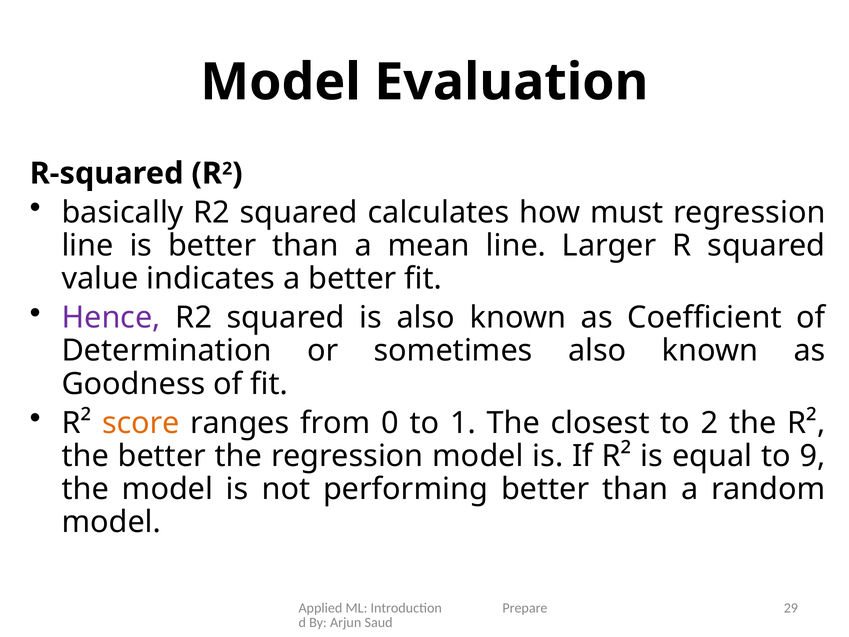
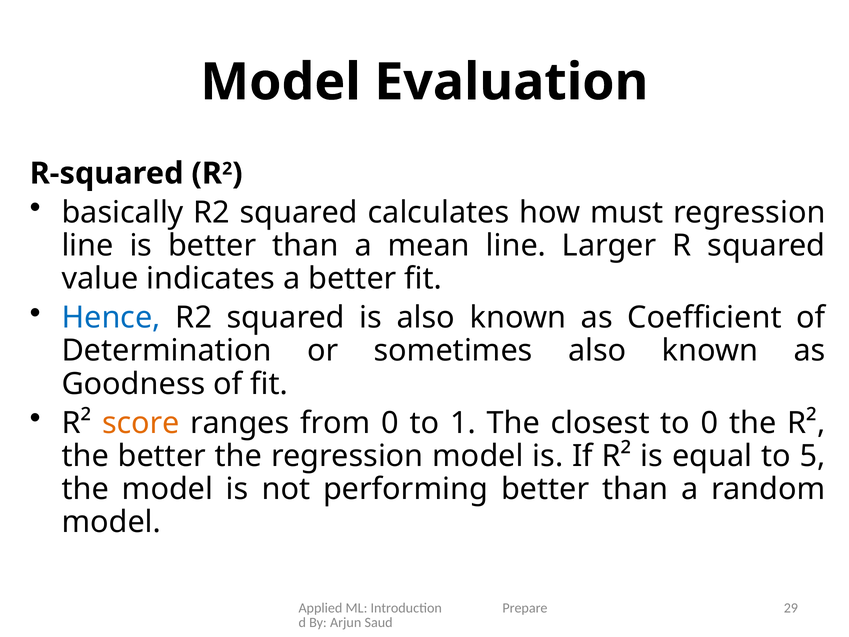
Hence colour: purple -> blue (111, 318)
to 2: 2 -> 0 (710, 423)
9: 9 -> 5 (812, 456)
